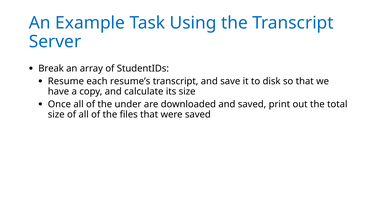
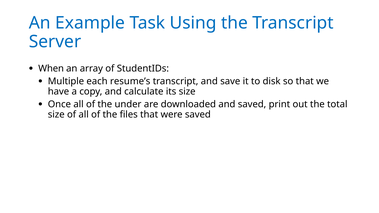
Break: Break -> When (51, 69)
Resume: Resume -> Multiple (66, 81)
